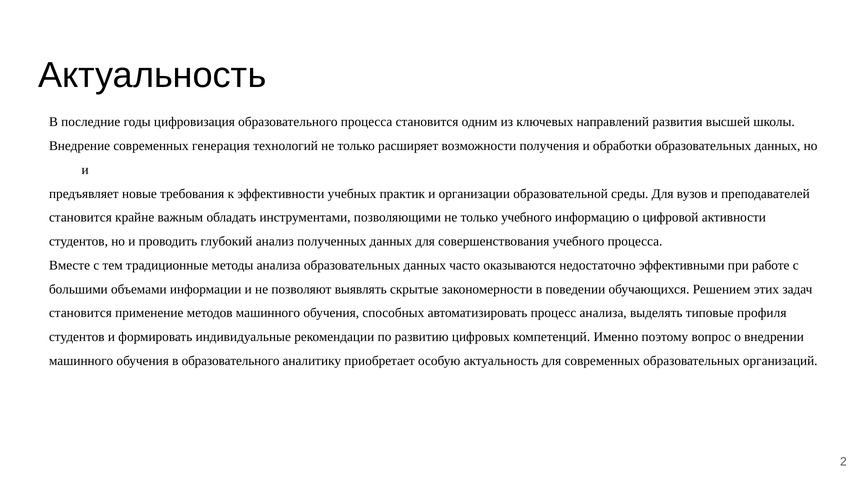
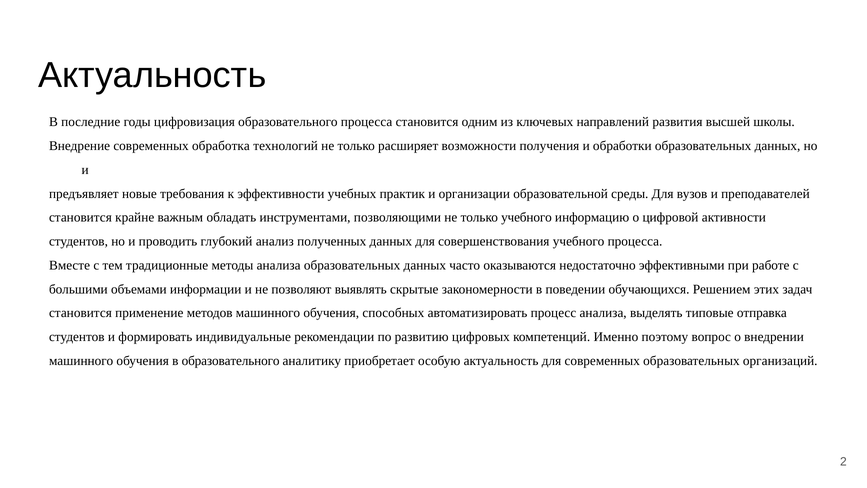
генерация: генерация -> обработка (221, 146)
профиля: профиля -> отправка (762, 313)
